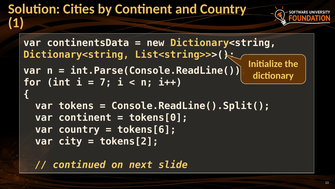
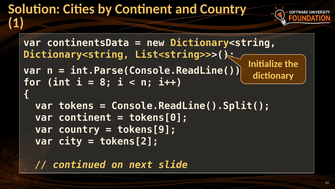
7: 7 -> 8 (106, 82)
tokens[6: tokens[6 -> tokens[9 (147, 129)
